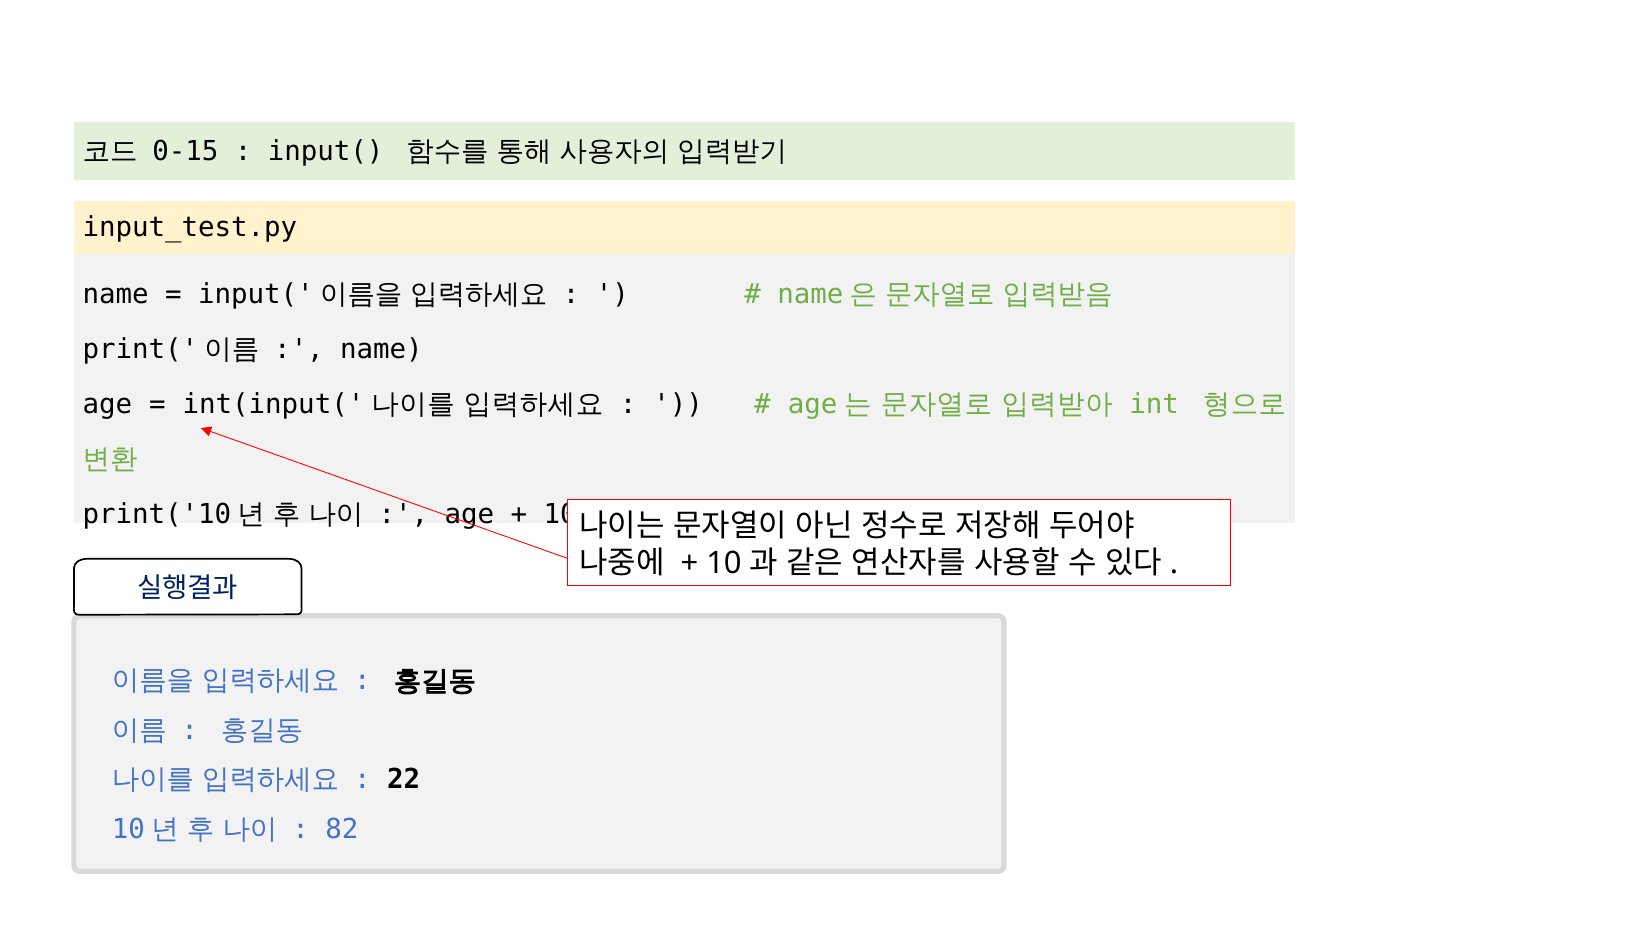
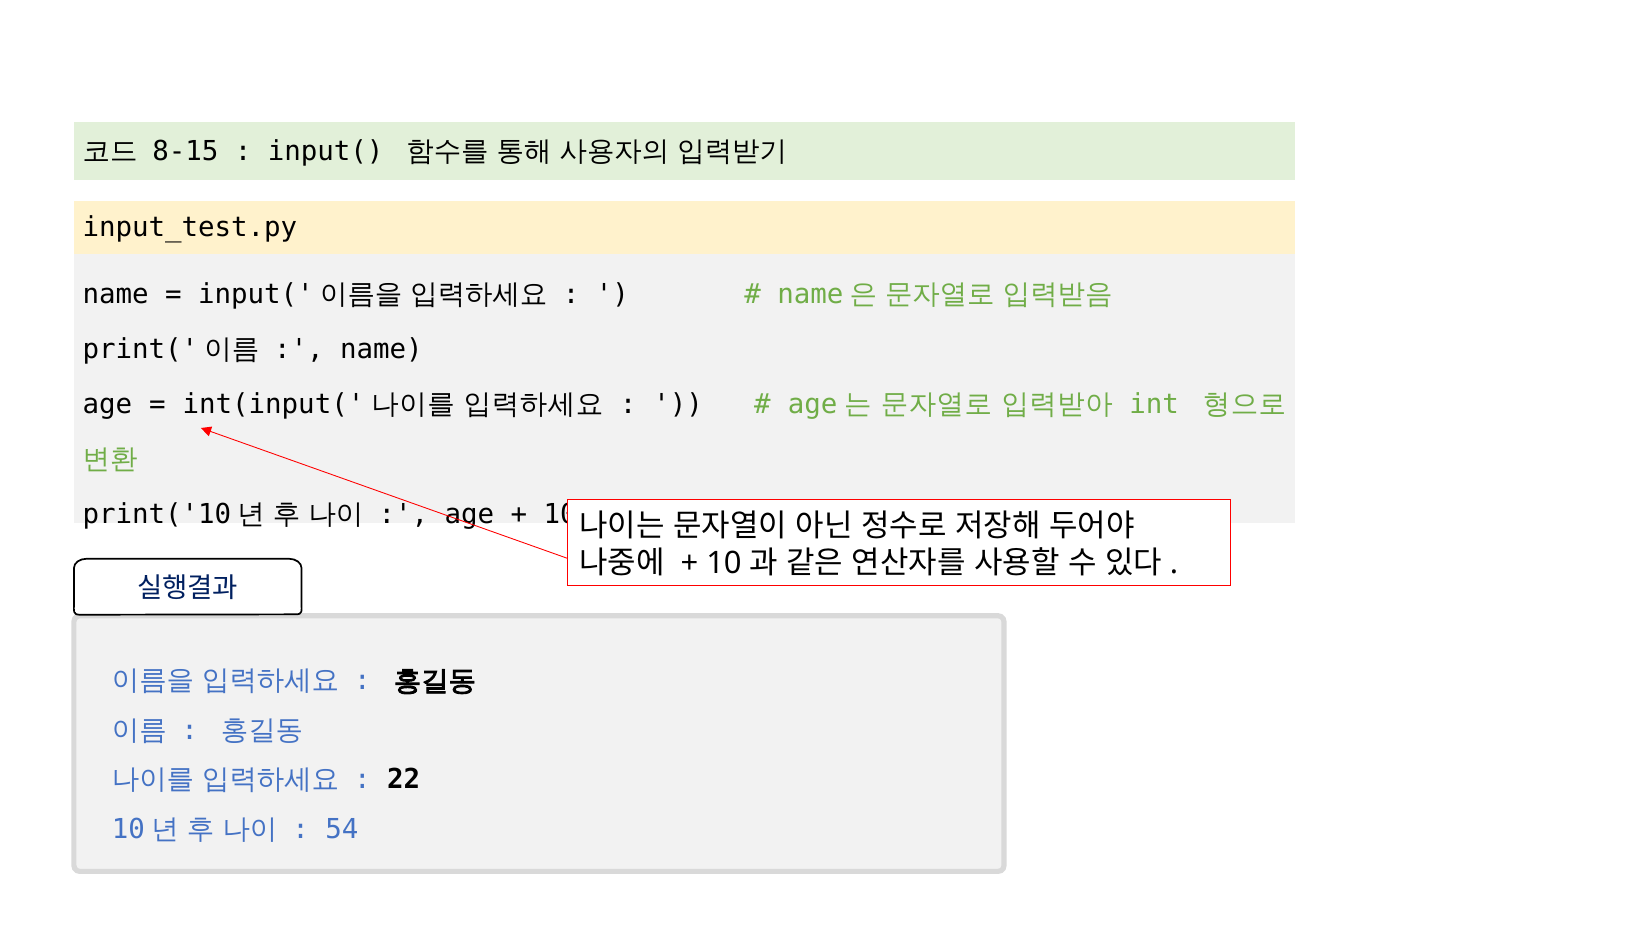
0-15: 0-15 -> 8-15 (185, 151)
82: 82 -> 54 (342, 829)
